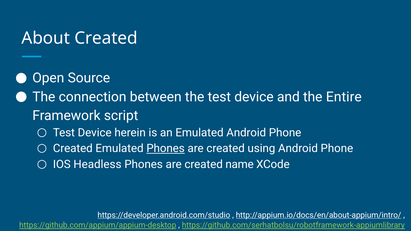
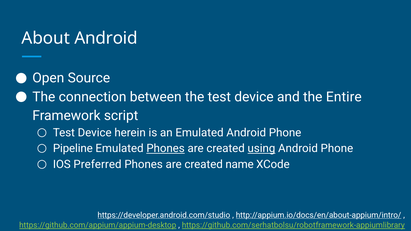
About Created: Created -> Android (106, 38)
Created: Created -> Pipeline (73, 149)
using underline: none -> present (261, 149)
Headless: Headless -> Preferred (97, 164)
